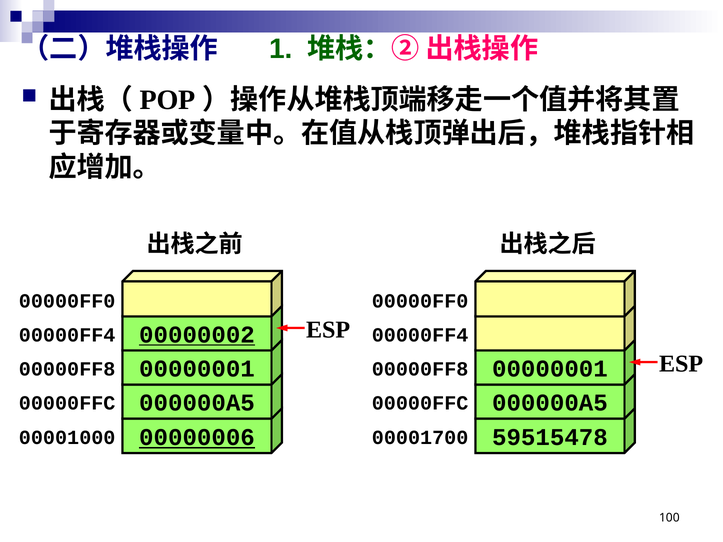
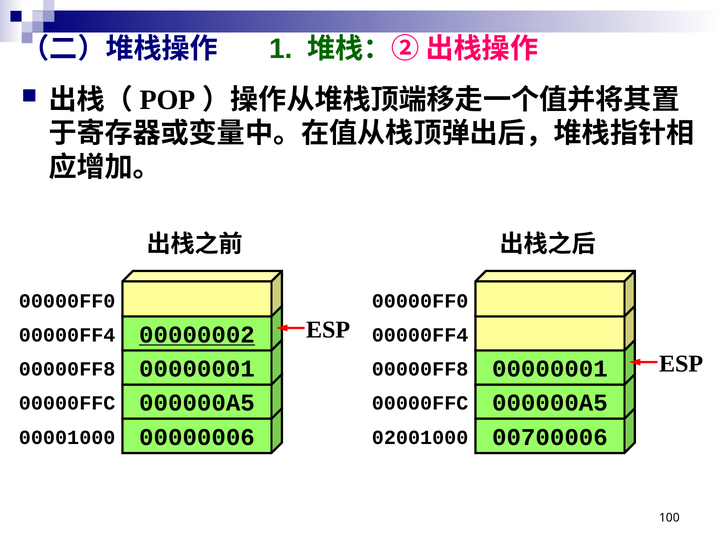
00000006 underline: present -> none (197, 437)
59515478: 59515478 -> 00700006 (550, 437)
00001700: 00001700 -> 02001000 (420, 438)
